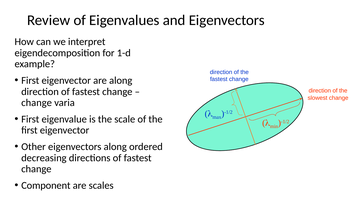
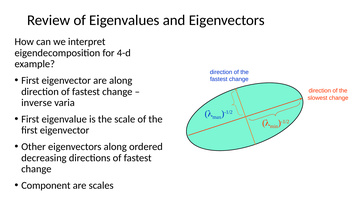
1-d: 1-d -> 4-d (124, 53)
change: change -> inverse (37, 103)
